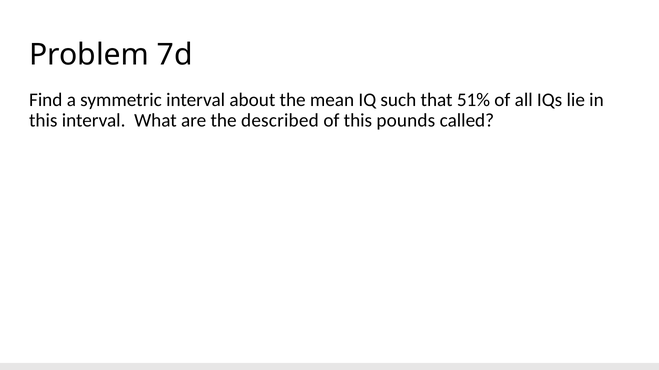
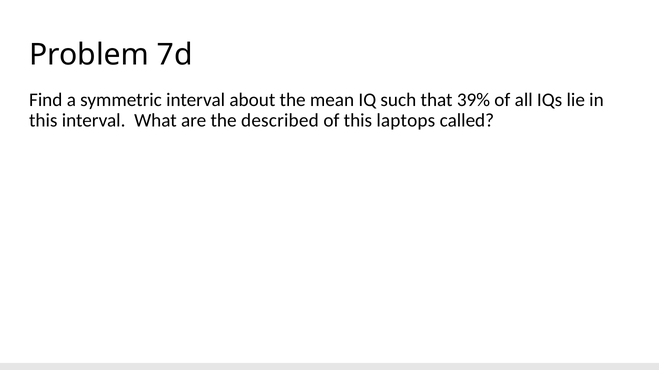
51%: 51% -> 39% (473, 100)
pounds: pounds -> laptops (406, 121)
